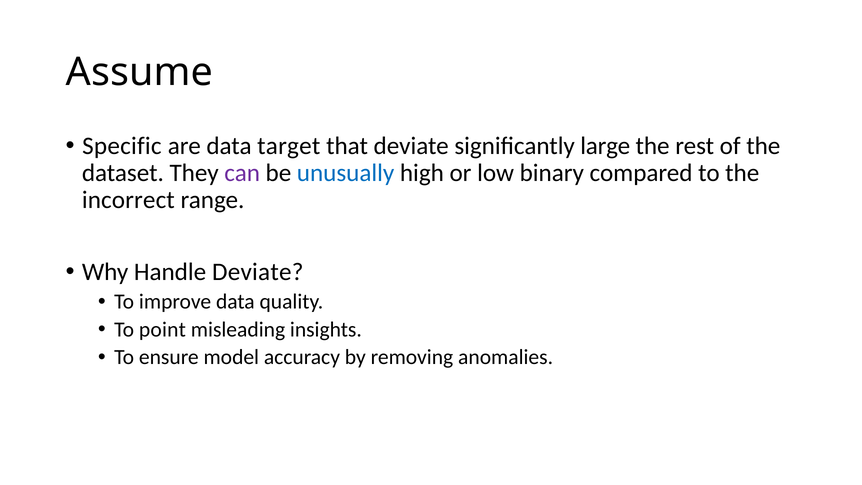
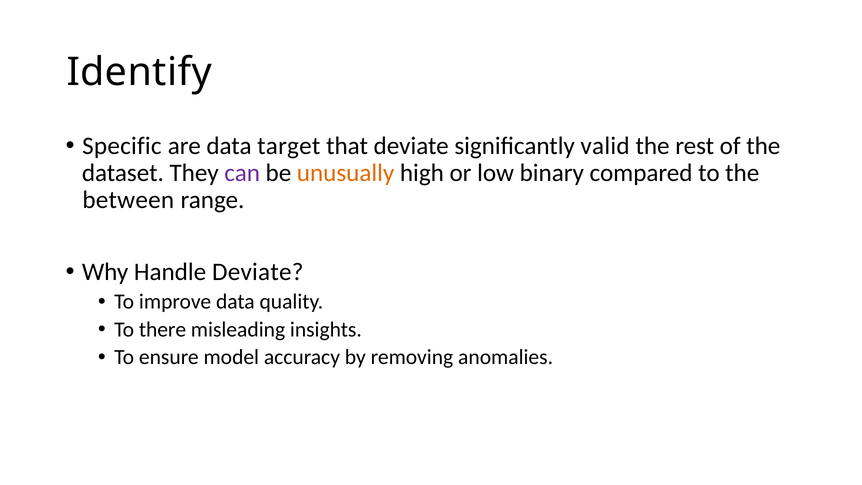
Assume: Assume -> Identify (139, 72)
large: large -> valid (605, 146)
unusually colour: blue -> orange (346, 173)
incorrect: incorrect -> between (128, 200)
point: point -> there (163, 330)
